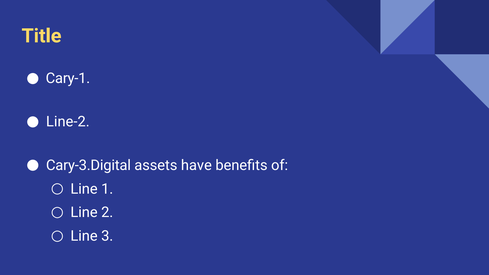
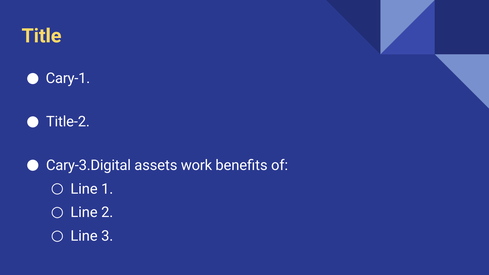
Line-2: Line-2 -> Title-2 (68, 122)
have: have -> work (196, 165)
